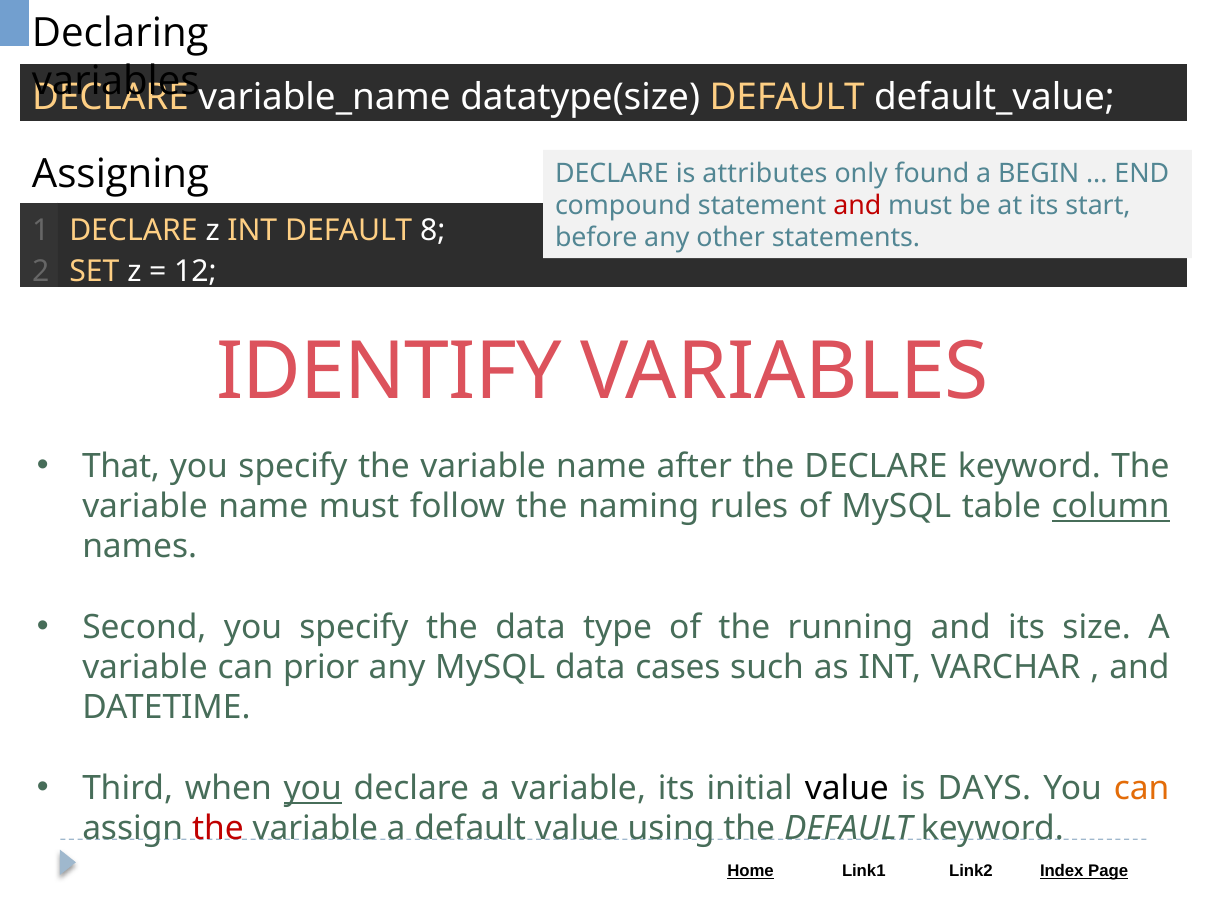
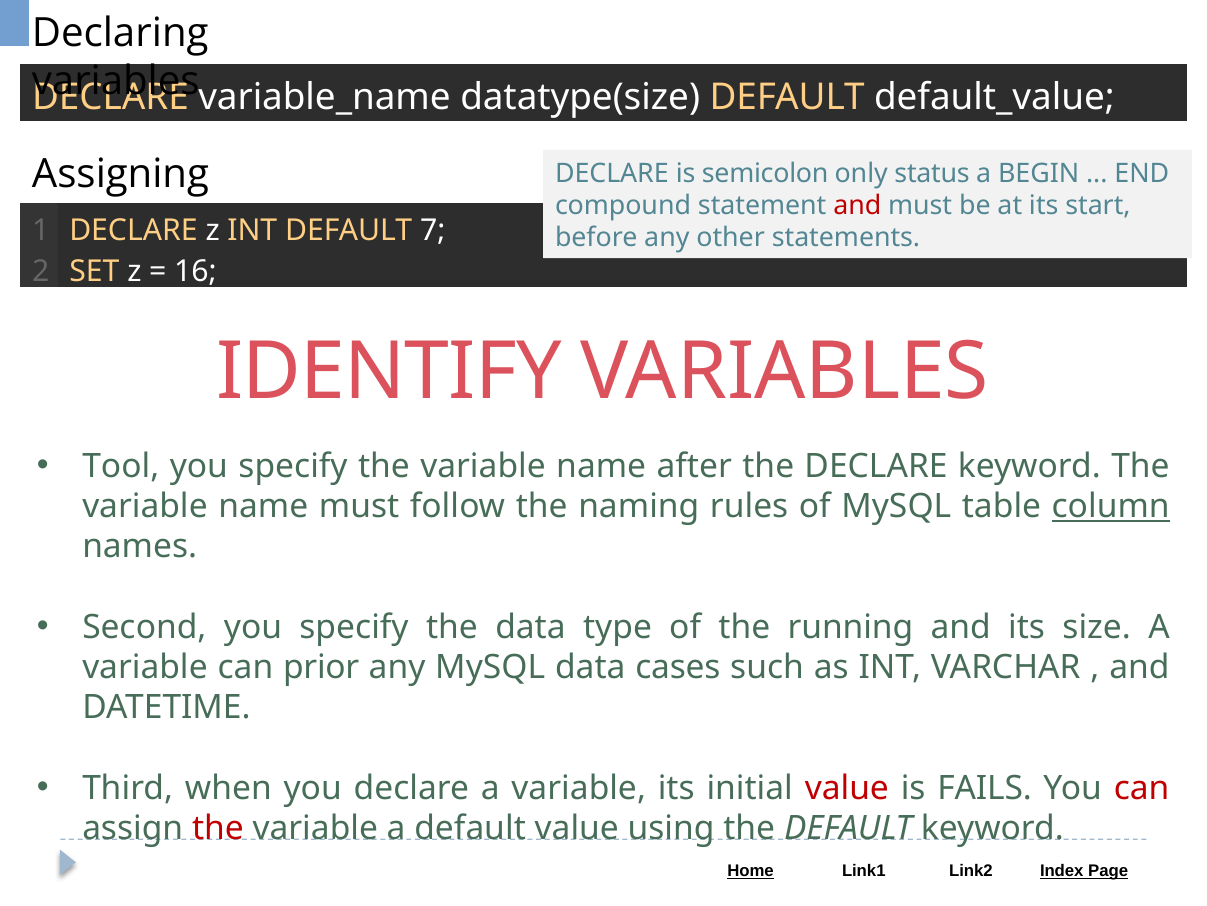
attributes: attributes -> semicolon (765, 174)
found: found -> status (932, 174)
8: 8 -> 7 (433, 231)
12: 12 -> 16 (195, 272)
That: That -> Tool (121, 466)
you underline: present -> none (313, 788)
value colour: black -> red (847, 788)
DAYS: DAYS -> FAILS (985, 788)
can colour: orange -> red (1142, 788)
